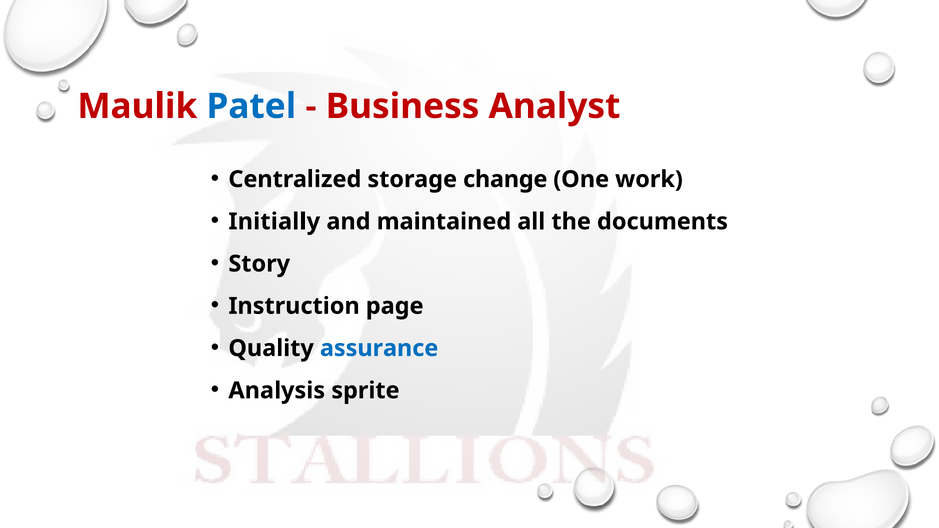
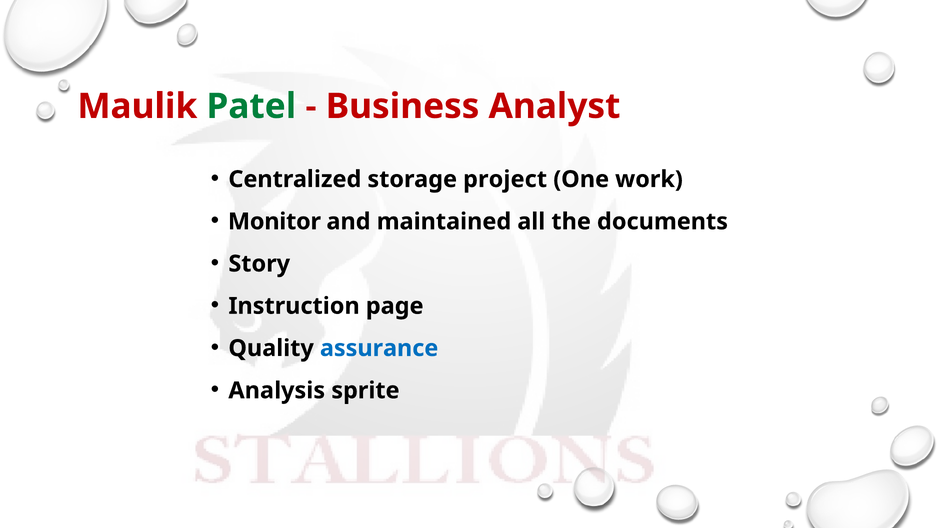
Patel colour: blue -> green (251, 106)
change: change -> project (505, 179)
Initially: Initially -> Monitor (274, 222)
